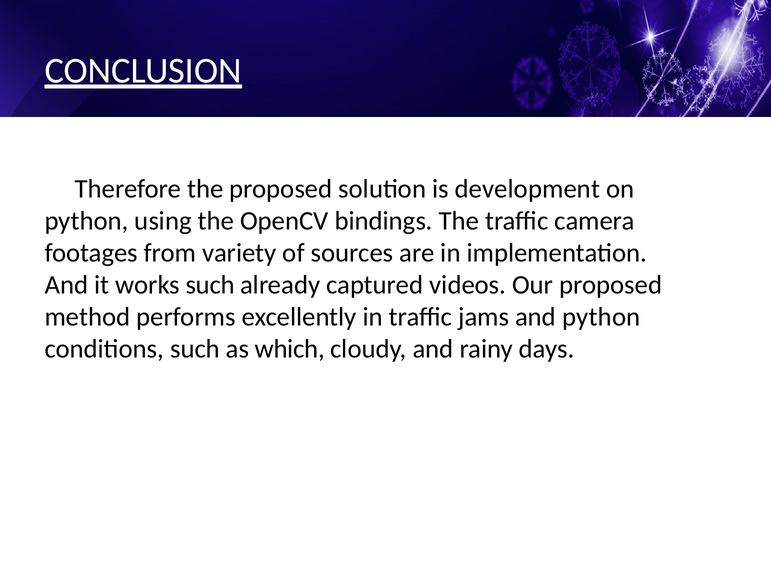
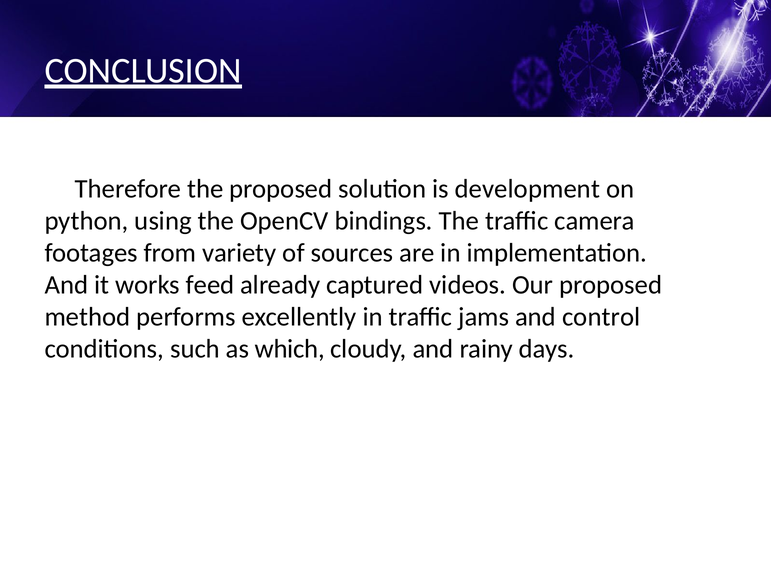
works such: such -> feed (210, 285)
and python: python -> control (601, 317)
